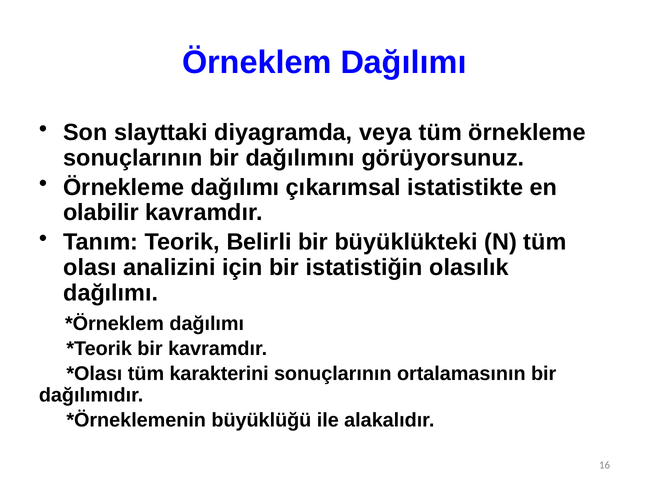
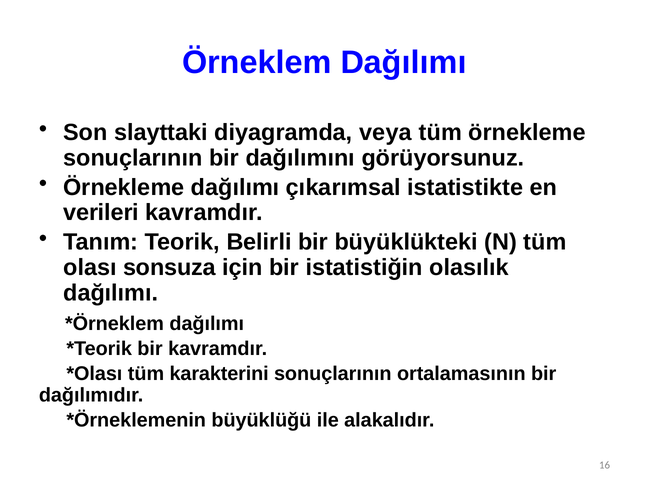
olabilir: olabilir -> verileri (101, 213)
analizini: analizini -> sonsuza (169, 267)
